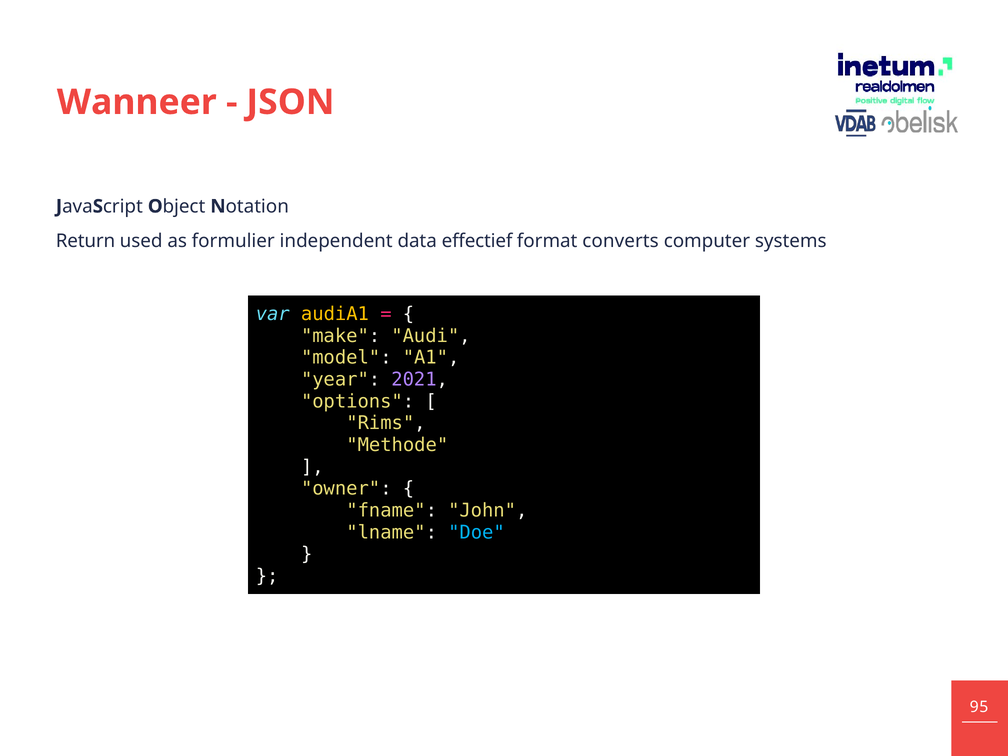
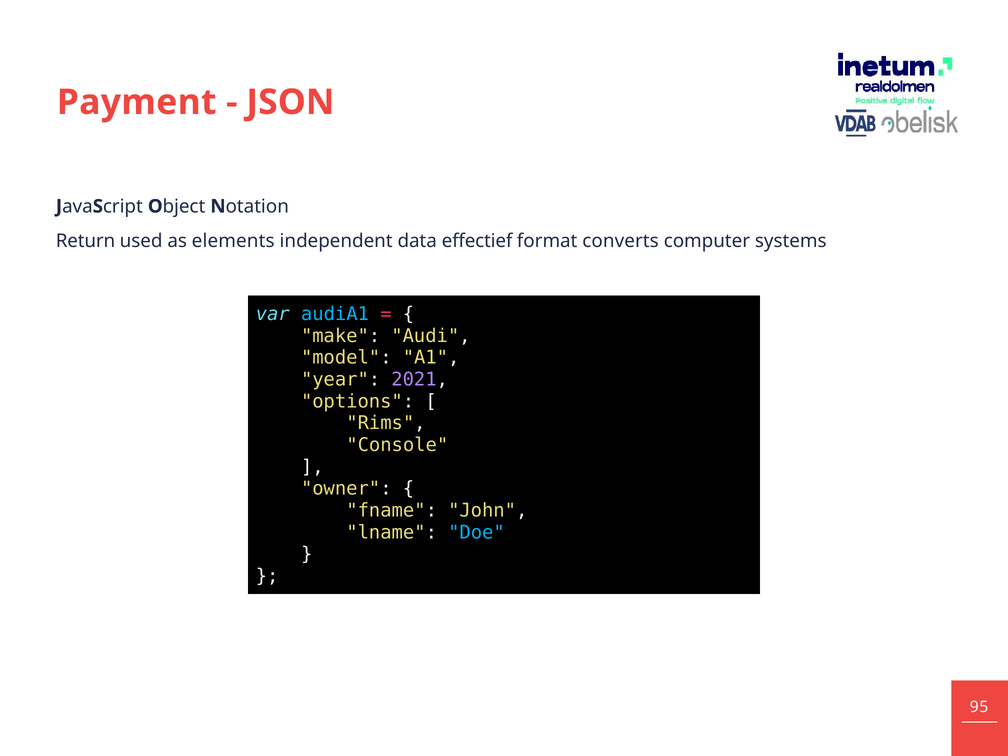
Wanneer: Wanneer -> Payment (137, 102)
formulier: formulier -> elements (233, 241)
audiA1 colour: yellow -> light blue (335, 314)
Methode: Methode -> Console (397, 445)
